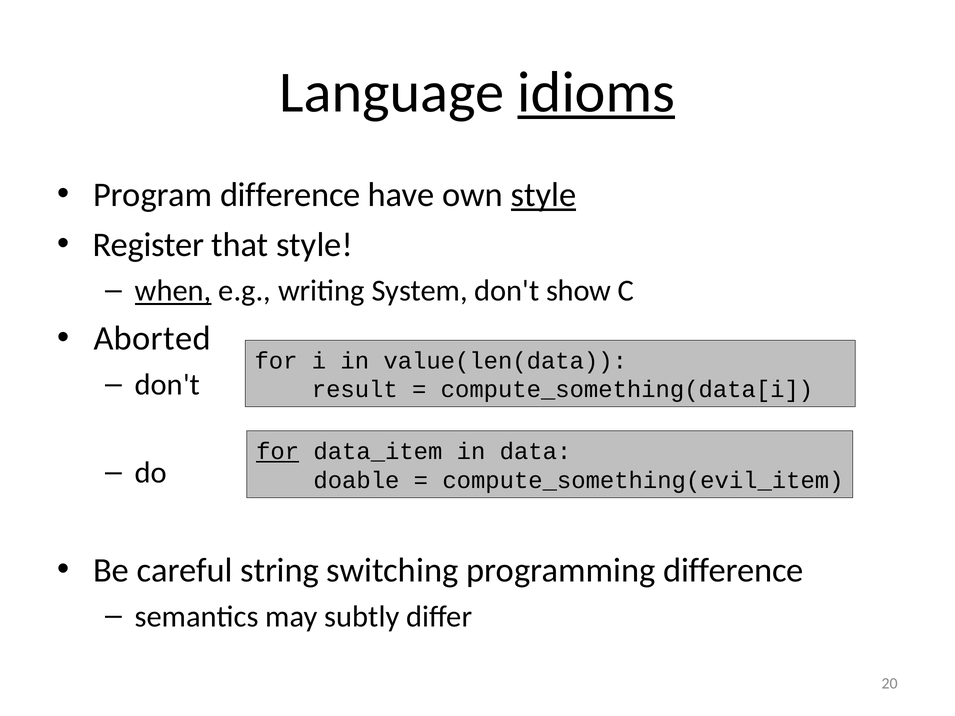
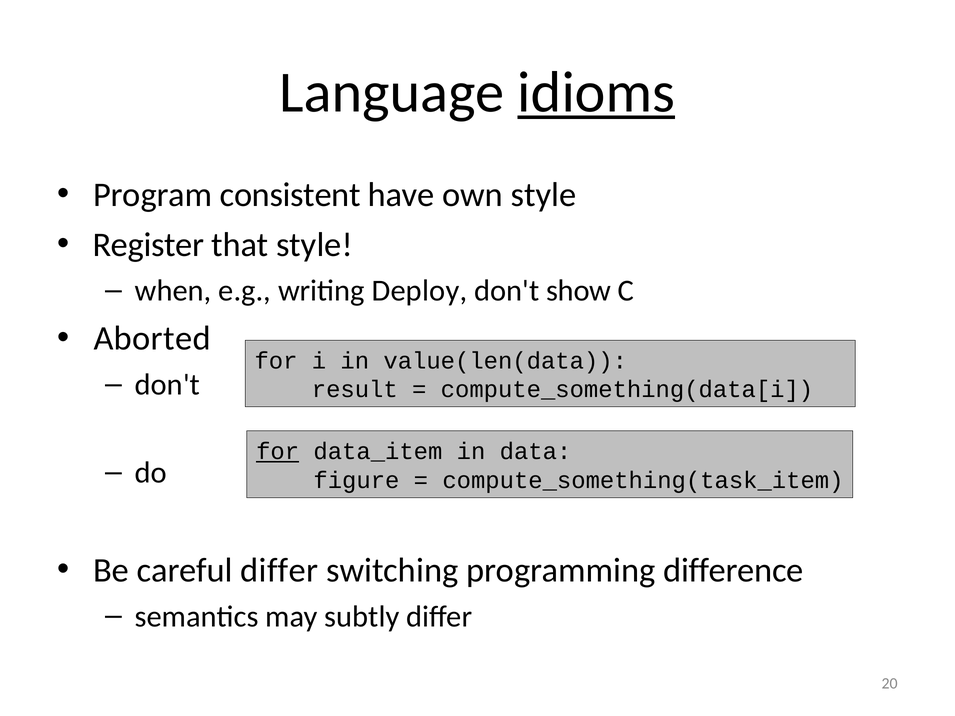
Program difference: difference -> consistent (290, 195)
style underline: present -> none (544, 195)
when underline: present -> none (173, 291)
System: System -> Deploy (419, 291)
doable: doable -> figure (356, 480)
compute_something(evil_item: compute_something(evil_item -> compute_something(task_item (643, 480)
careful string: string -> differ (279, 571)
